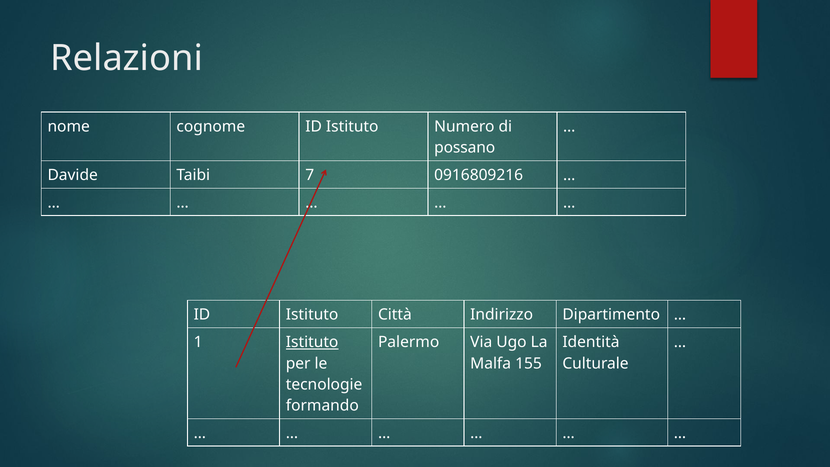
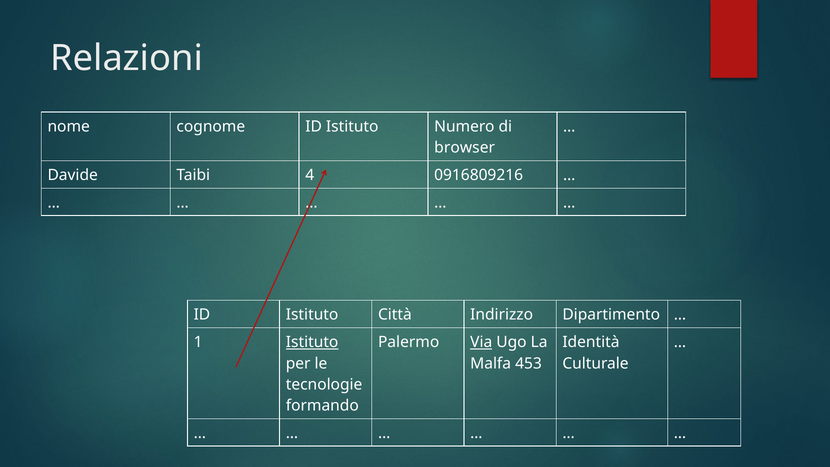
possano: possano -> browser (465, 148)
7: 7 -> 4 (310, 175)
Via underline: none -> present (481, 342)
155: 155 -> 453 (528, 363)
